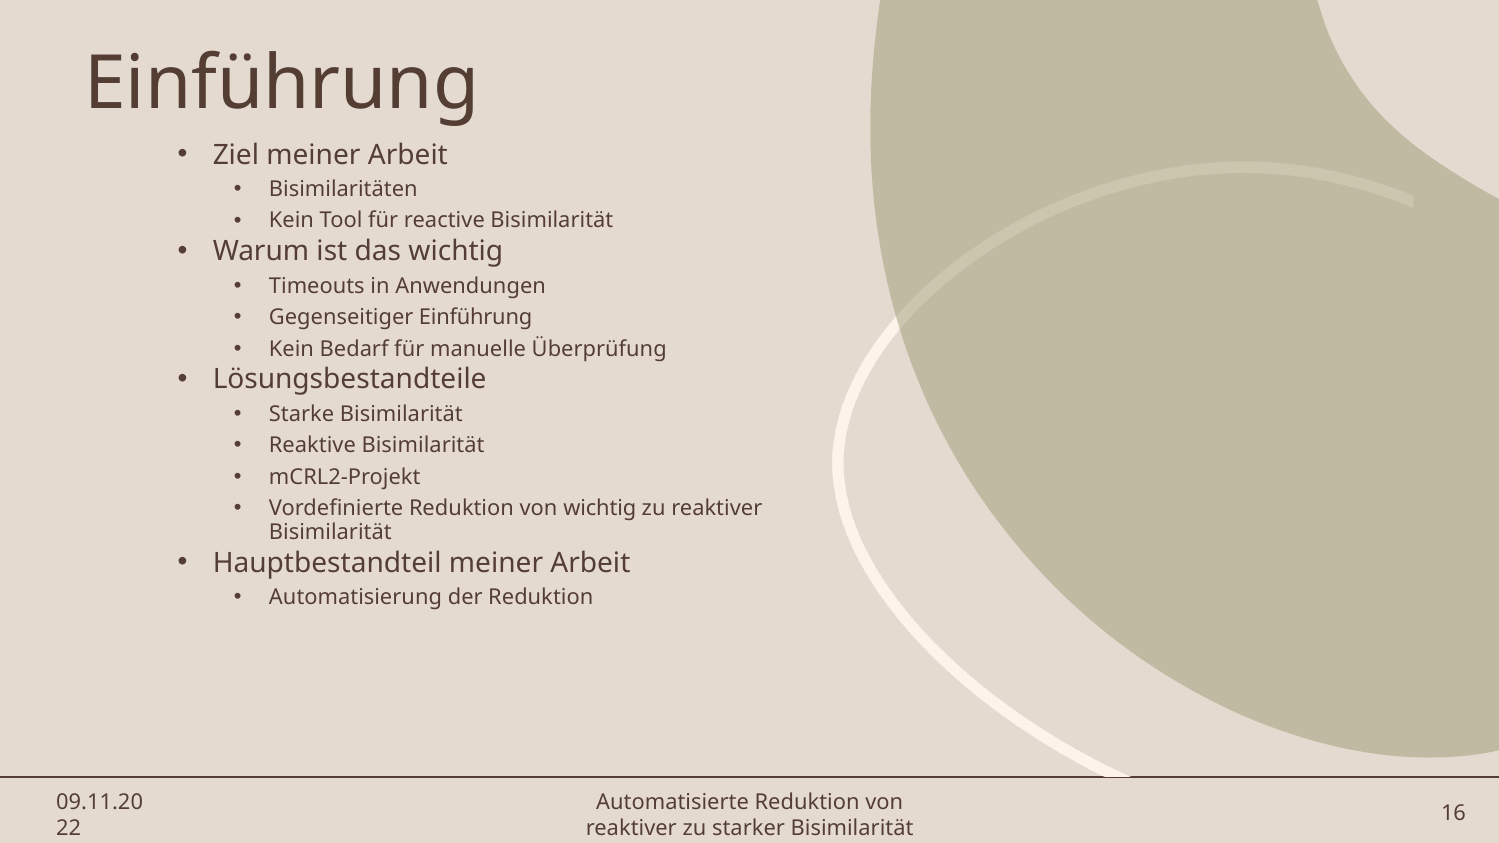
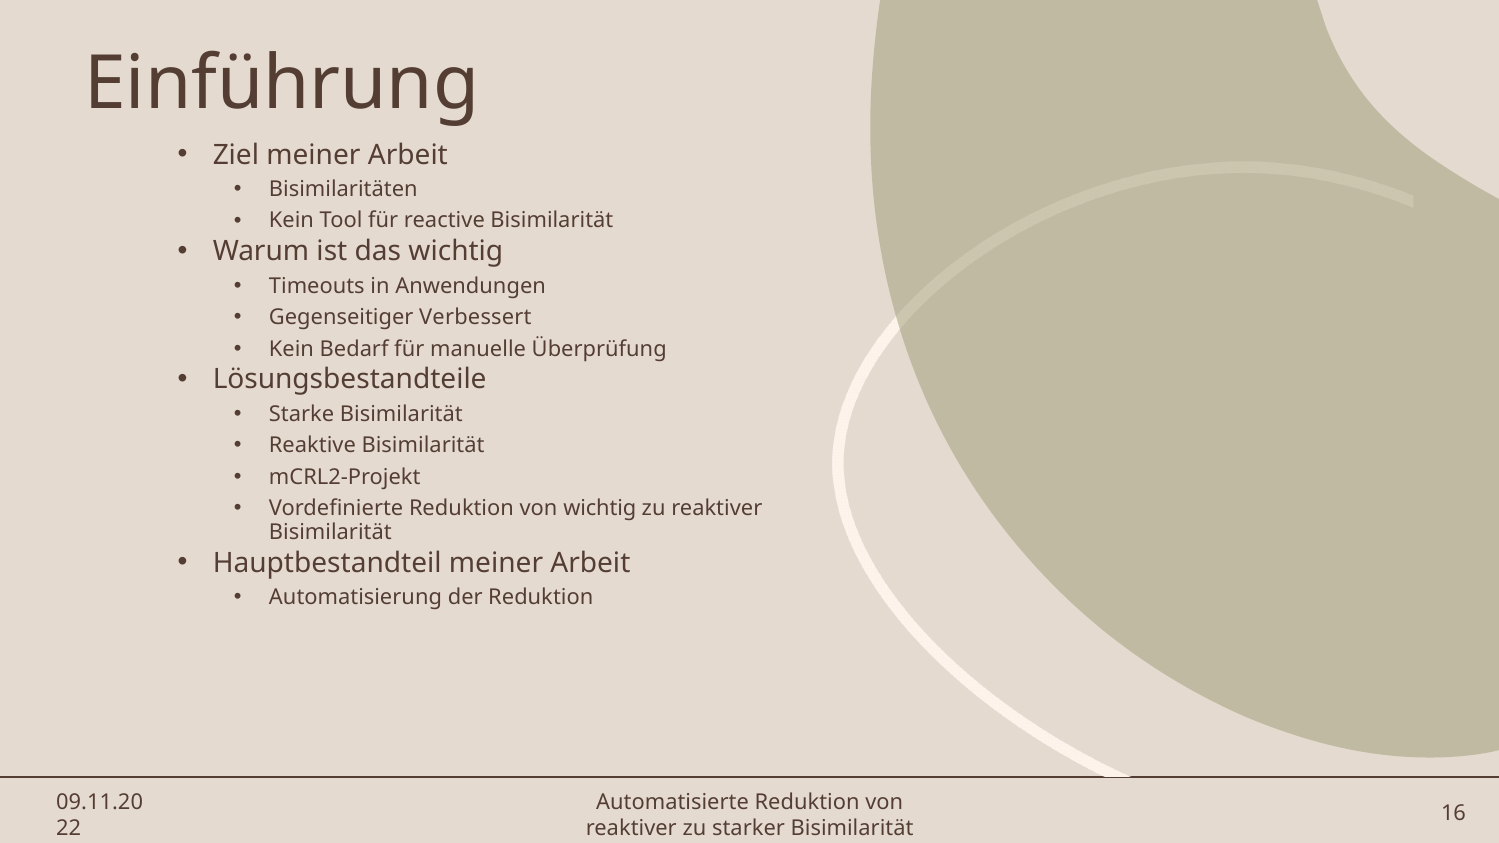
Gegenseitiger Einführung: Einführung -> Verbessert (475, 317)
